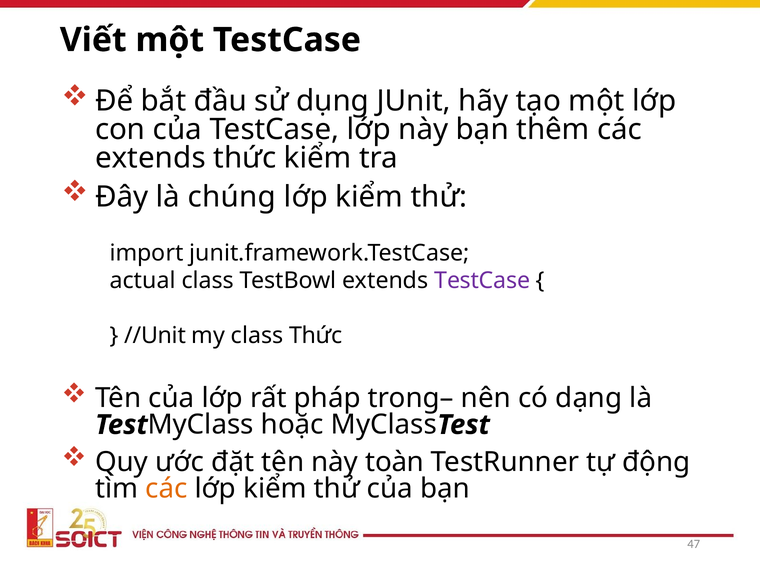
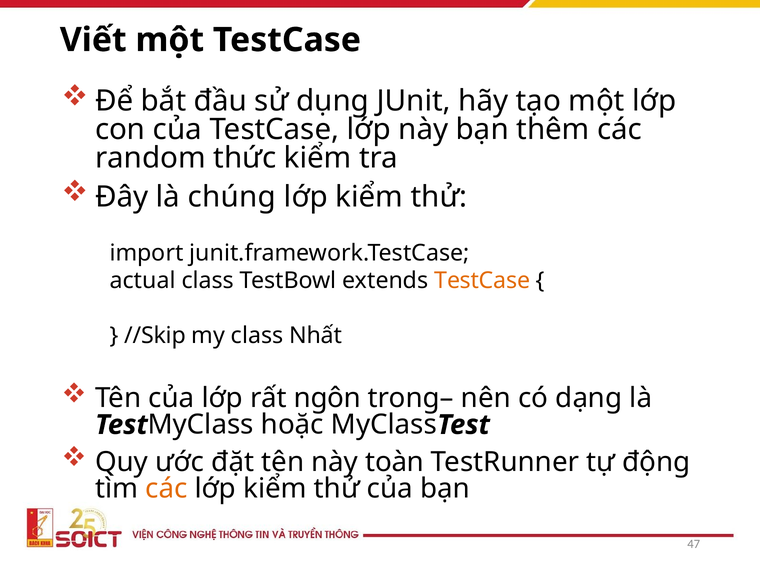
extends: extends -> random (150, 158)
TestCase colour: purple -> orange (482, 281)
//Unit: //Unit -> //Skip (155, 336)
class Thức: Thức -> Nhất (316, 336)
pháp: pháp -> ngôn (327, 398)
